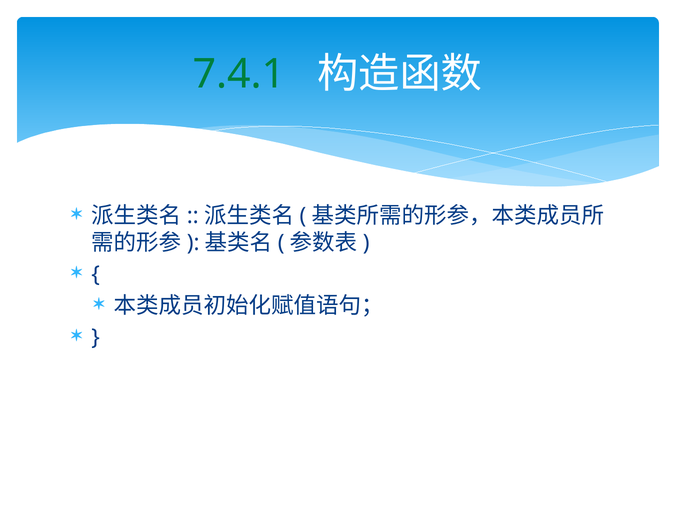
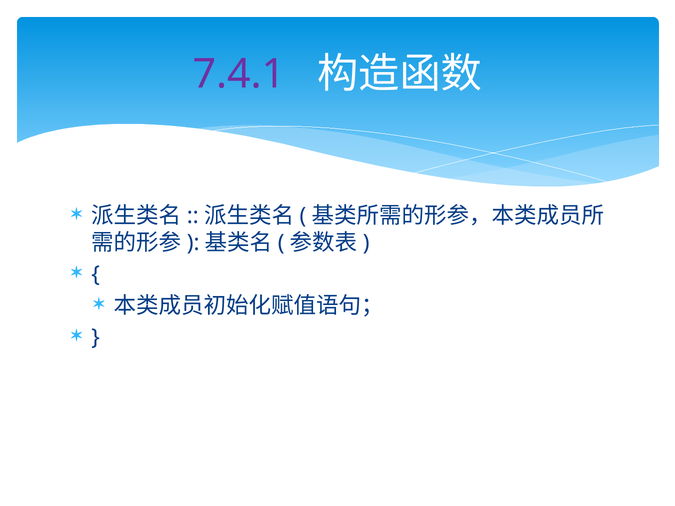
7.4.1 colour: green -> purple (239, 74)
